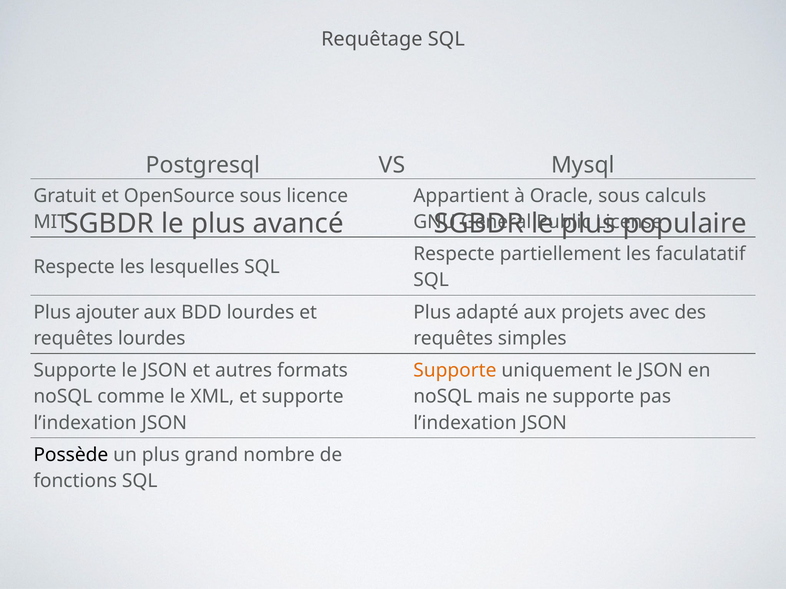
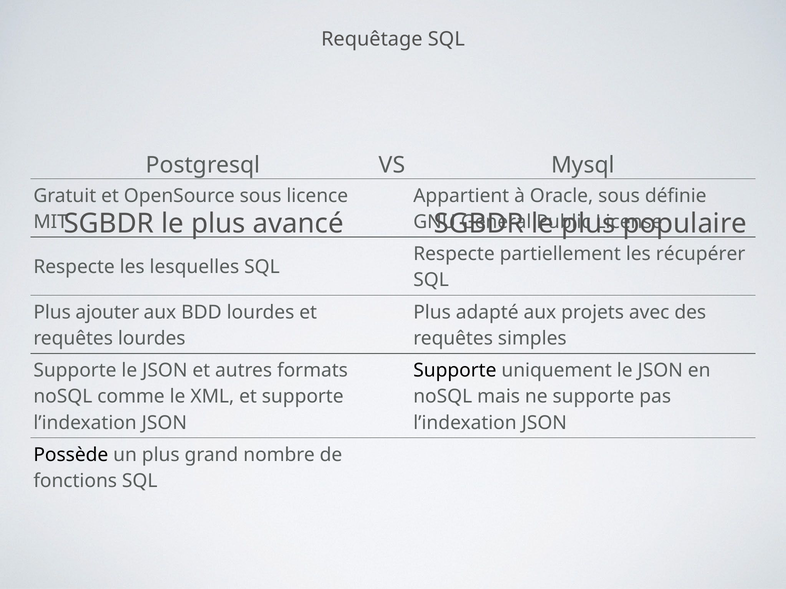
calculs: calculs -> définie (676, 196)
faculatatif: faculatatif -> récupérer (701, 254)
Supporte colour: orange -> black (455, 371)
